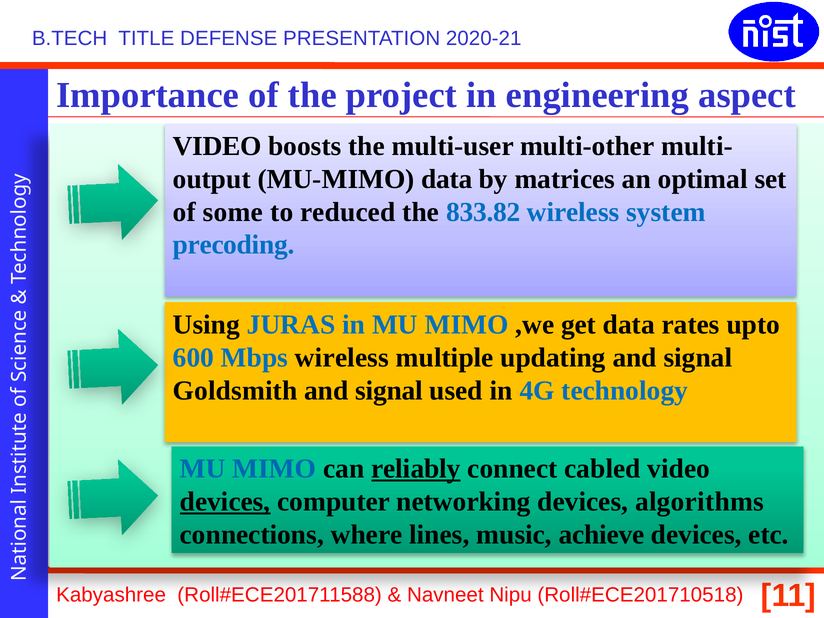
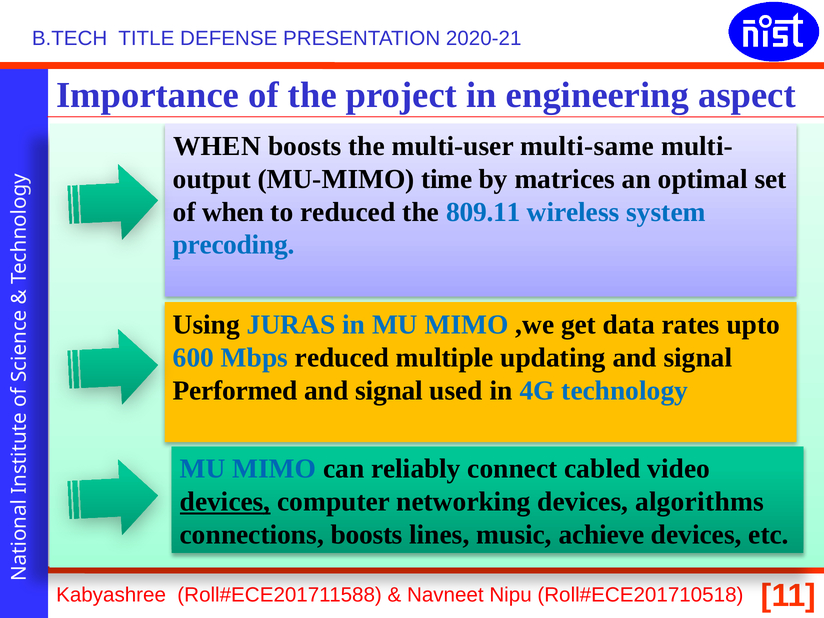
VIDEO: VIDEO -> WHEN (217, 146)
multi-other: multi-other -> multi-same (587, 146)
MU-MIMO data: data -> time (447, 179)
some: some -> when (233, 212)
833.82: 833.82 -> 809.11 (483, 212)
Mbps wireless: wireless -> reduced (342, 358)
Goldsmith: Goldsmith -> Performed (235, 390)
reliably underline: present -> none (416, 469)
connections where: where -> boosts (367, 535)
